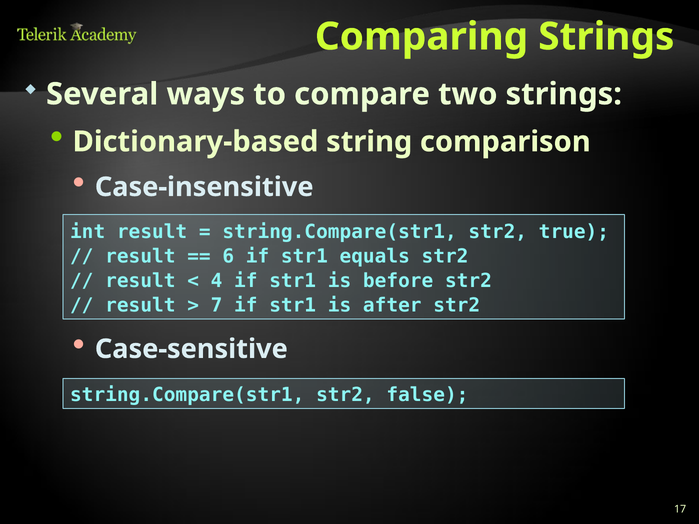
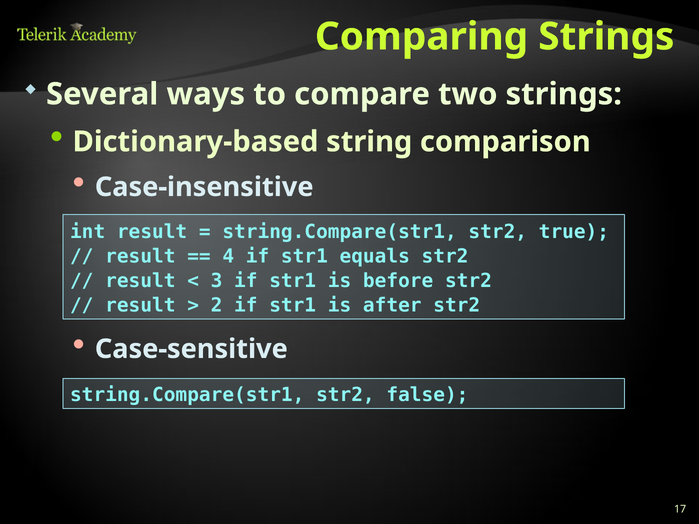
6: 6 -> 4 (228, 257)
4: 4 -> 3 (216, 281)
7: 7 -> 2 (216, 305)
